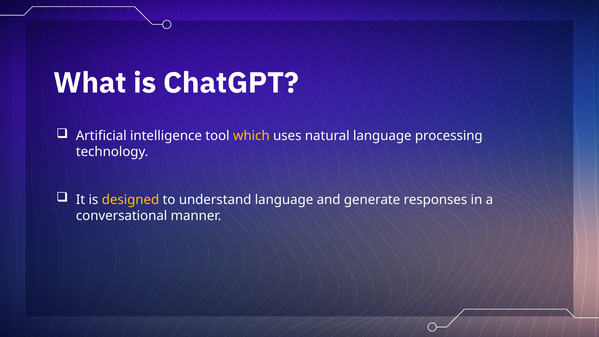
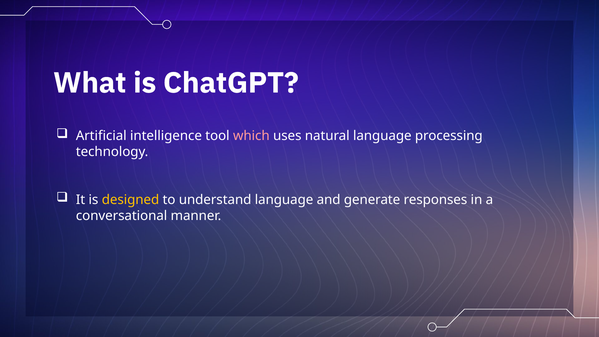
which colour: yellow -> pink (251, 136)
